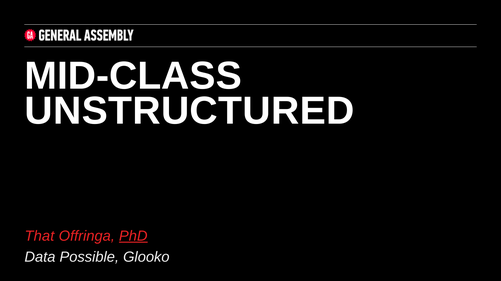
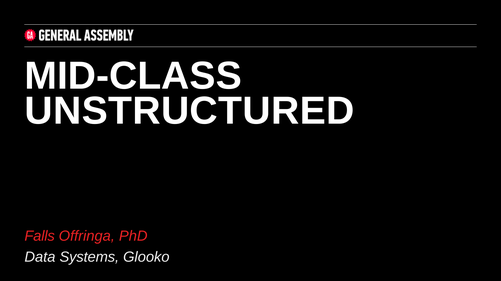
That: That -> Falls (40, 236)
PhD underline: present -> none (133, 236)
Possible: Possible -> Systems (89, 257)
